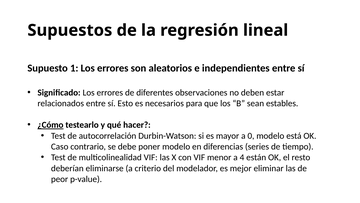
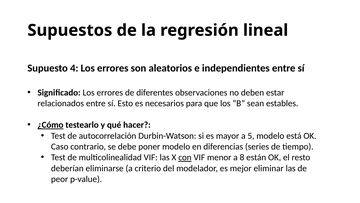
1: 1 -> 4 (74, 68)
0: 0 -> 5 (251, 136)
con underline: none -> present (185, 157)
4: 4 -> 8 (242, 157)
